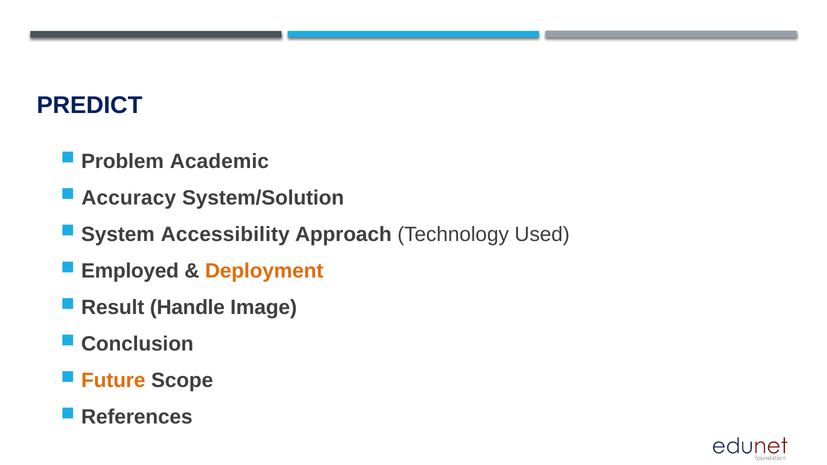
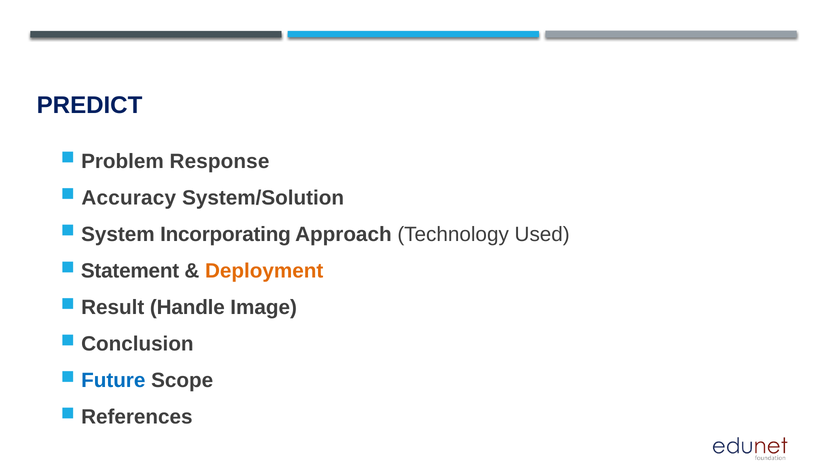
Academic: Academic -> Response (219, 161)
Accessibility: Accessibility -> Incorporating (225, 234)
Employed: Employed -> Statement (130, 271)
Future colour: orange -> blue (113, 381)
